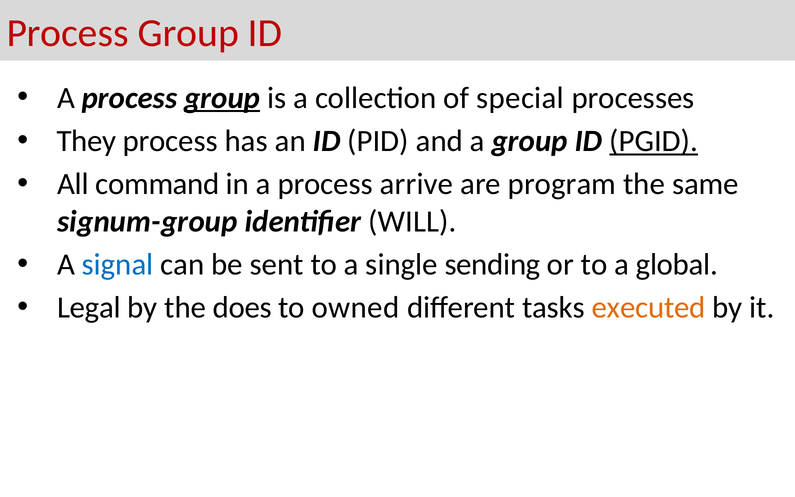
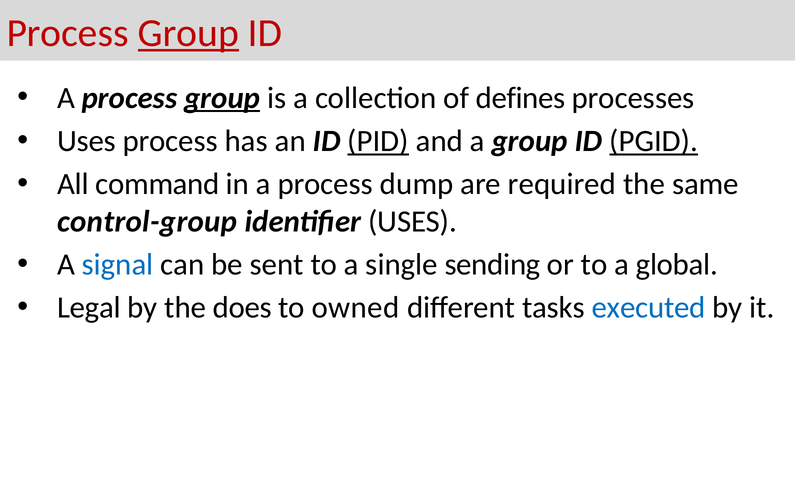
Group underline: none -> present (188, 33)
special: special -> defines (521, 98)
They: They -> Uses (86, 141)
PID underline: none -> present (378, 141)
arrive: arrive -> dump (417, 184)
program: program -> required (562, 184)
signum-group: signum-group -> control-group (147, 221)
identifier WILL: WILL -> USES (413, 221)
executed colour: orange -> blue (649, 308)
